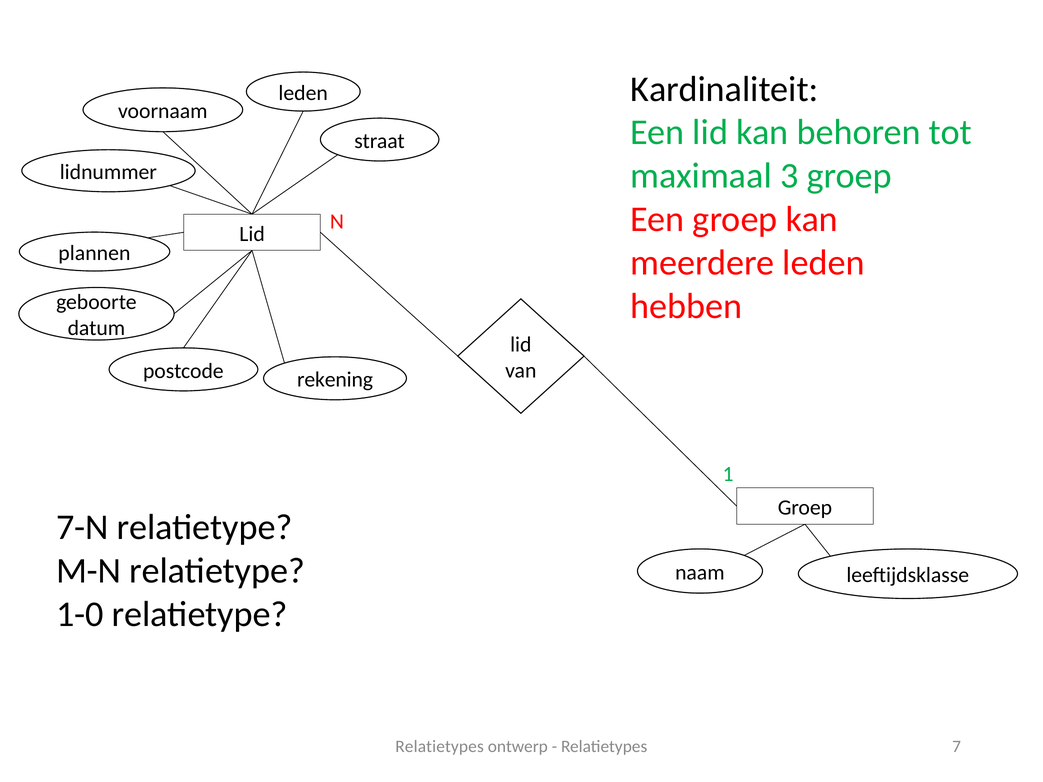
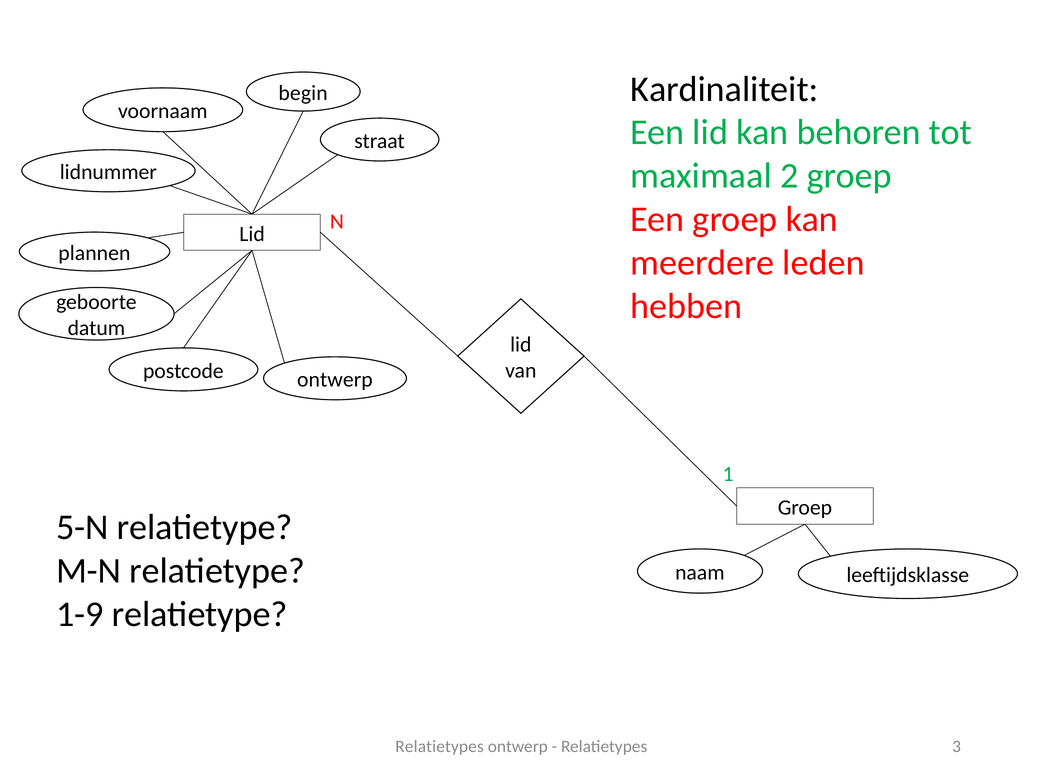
leden: leden -> begin (303, 93)
3: 3 -> 2 (789, 176)
rekening: rekening -> ontwerp (335, 380)
7-N: 7-N -> 5-N (82, 528)
1-0: 1-0 -> 1-9 (80, 614)
7: 7 -> 3 (957, 747)
